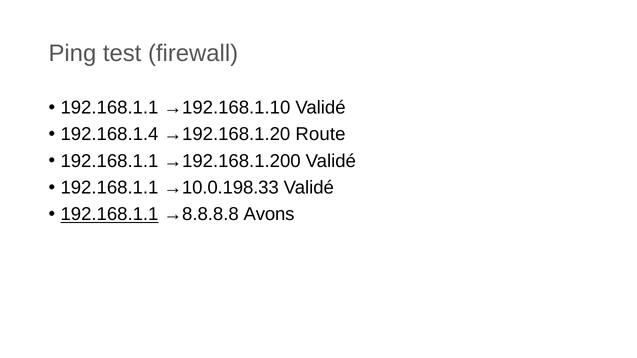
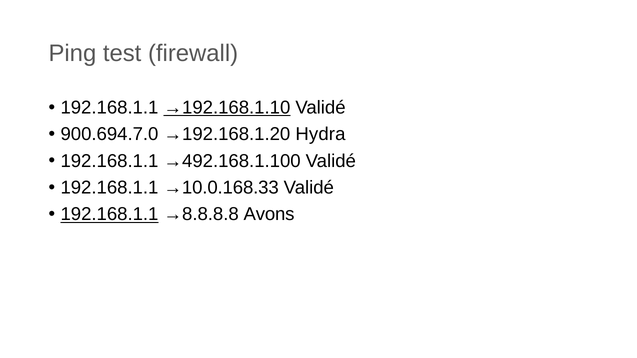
→192.168.1.10 underline: none -> present (227, 108)
192.168.1.4: 192.168.1.4 -> 900.694.7.0 (109, 134)
Route: Route -> Hydra (320, 134)
→192.168.1.200: →192.168.1.200 -> →492.168.1.100 (232, 161)
→10.0.198.33: →10.0.198.33 -> →10.0.168.33 (221, 188)
